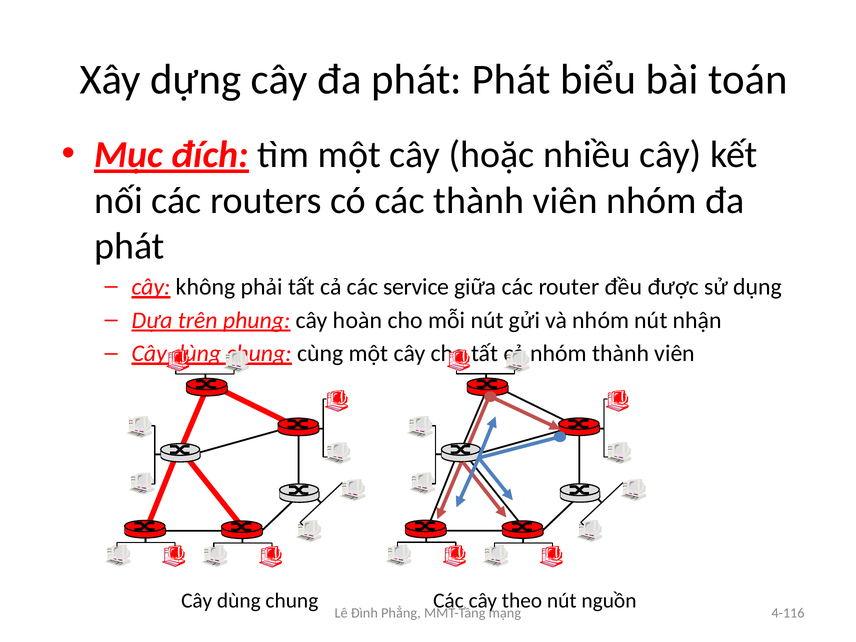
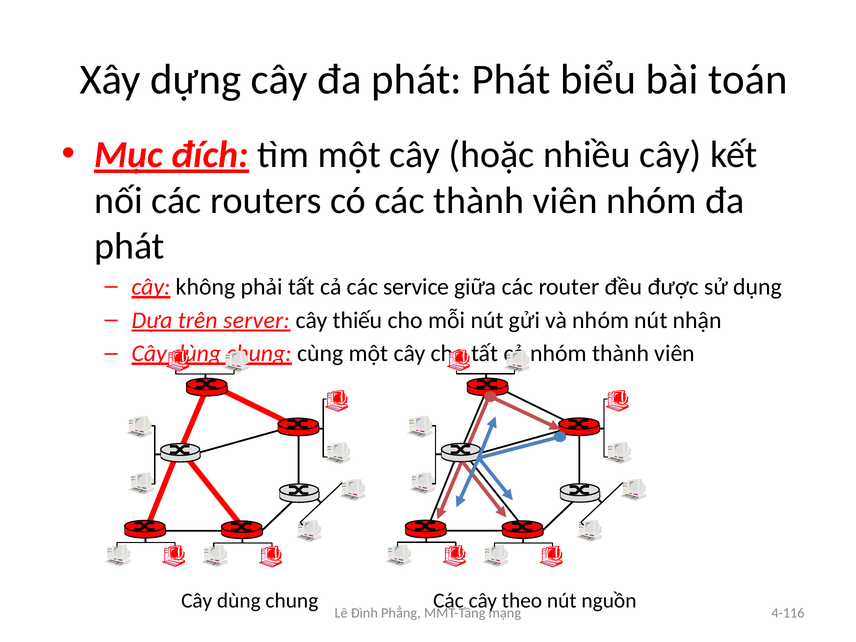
phung: phung -> server (257, 320)
hoàn: hoàn -> thiếu (358, 320)
